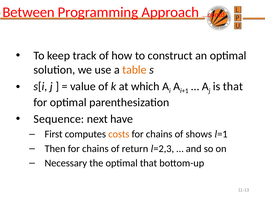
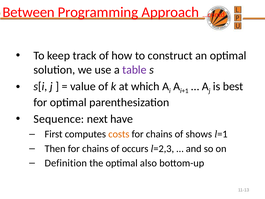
table colour: orange -> purple (134, 70)
is that: that -> best (233, 86)
return: return -> occurs (135, 148)
Necessary: Necessary -> Definition (66, 163)
optimal that: that -> also (148, 163)
